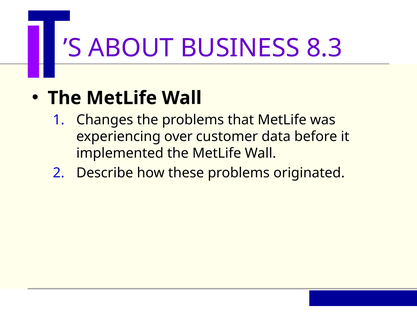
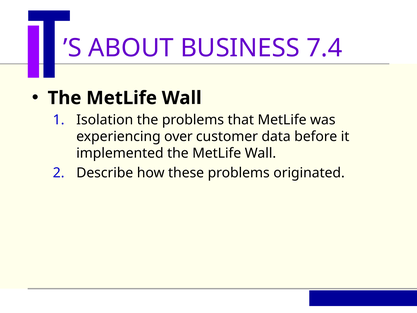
8.3: 8.3 -> 7.4 (324, 48)
Changes: Changes -> Isolation (105, 120)
